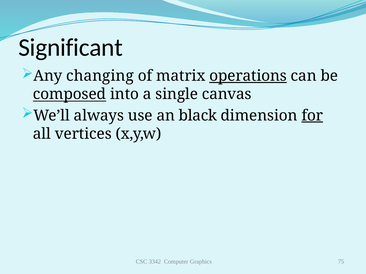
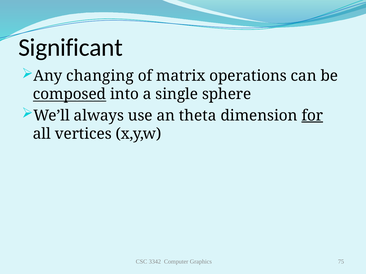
operations underline: present -> none (248, 76)
canvas: canvas -> sphere (227, 94)
black: black -> theta (198, 116)
